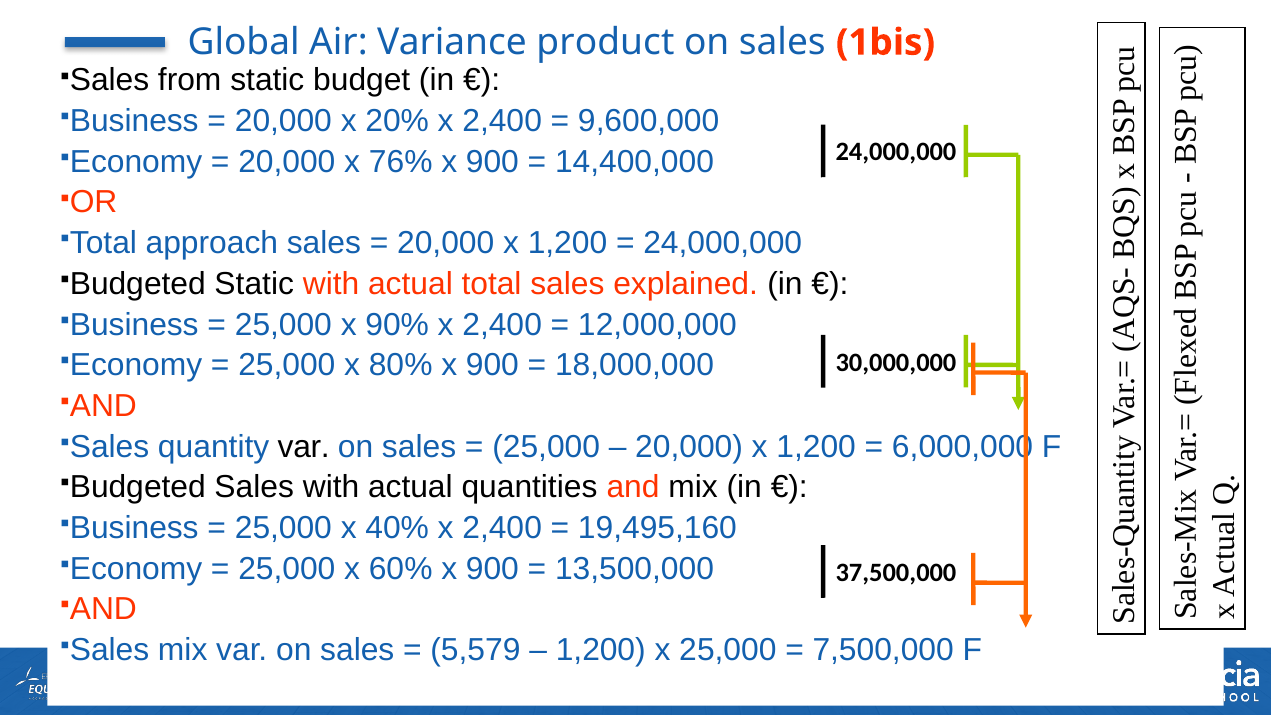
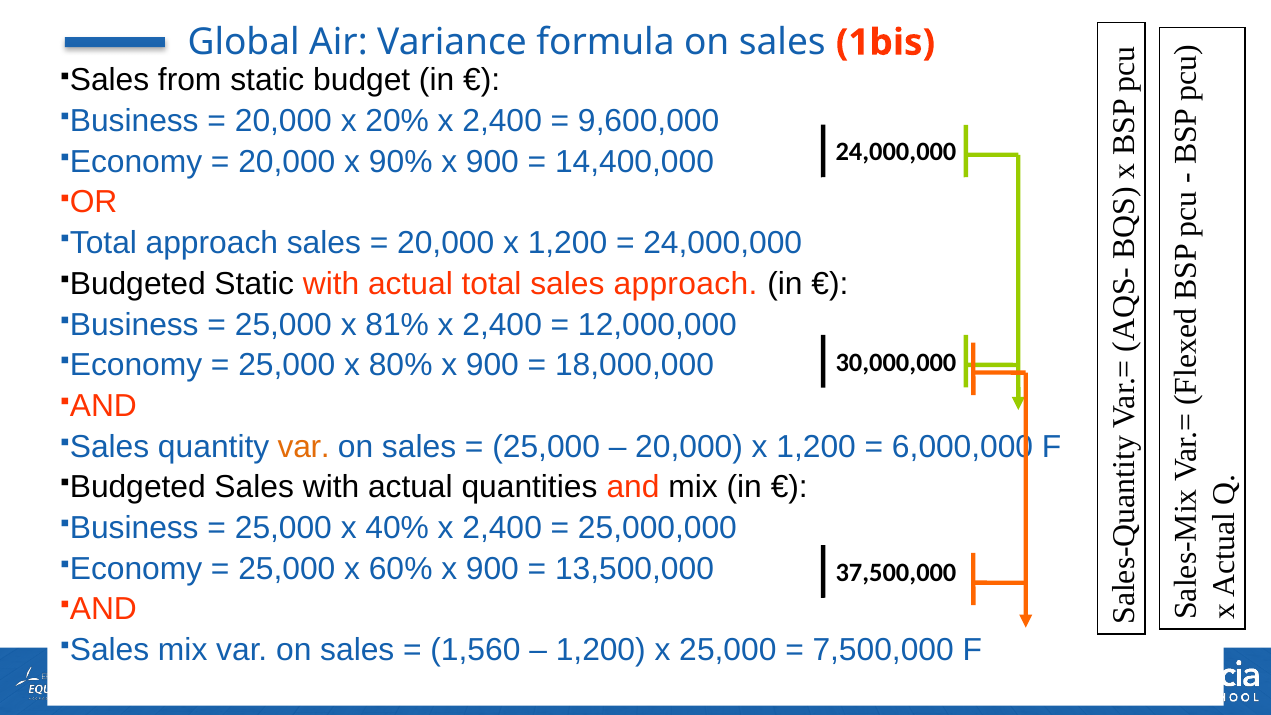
product: product -> formula (606, 43)
76%: 76% -> 90% (401, 162)
sales explained: explained -> approach (685, 284)
90%: 90% -> 81% (397, 325)
var colour: black -> orange (304, 447)
19,495,160: 19,495,160 -> 25,000,000 (657, 528)
5,579: 5,579 -> 1,560 (475, 650)
